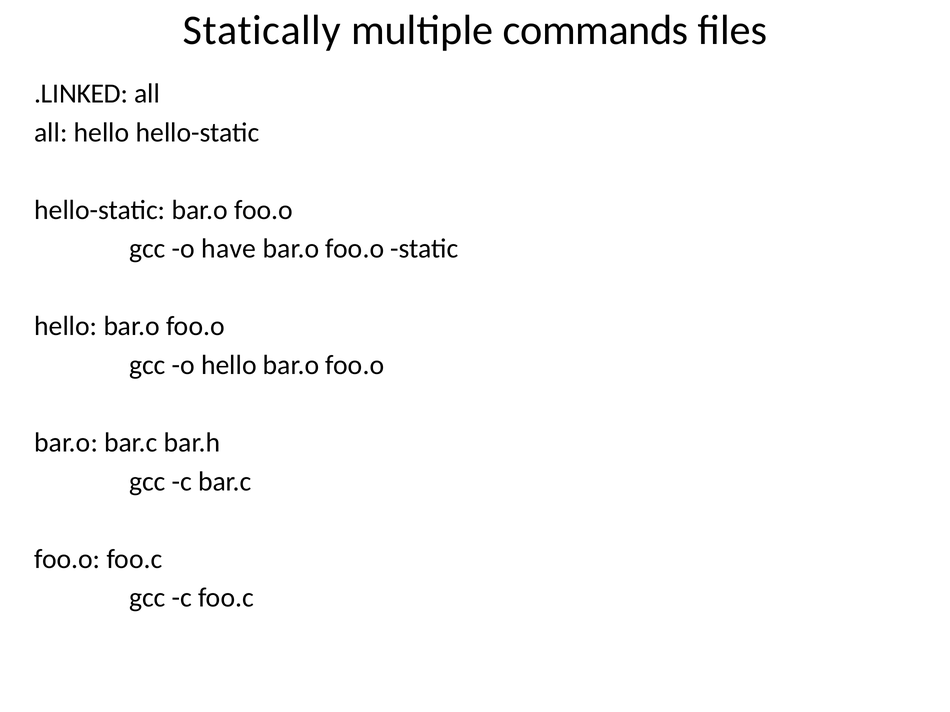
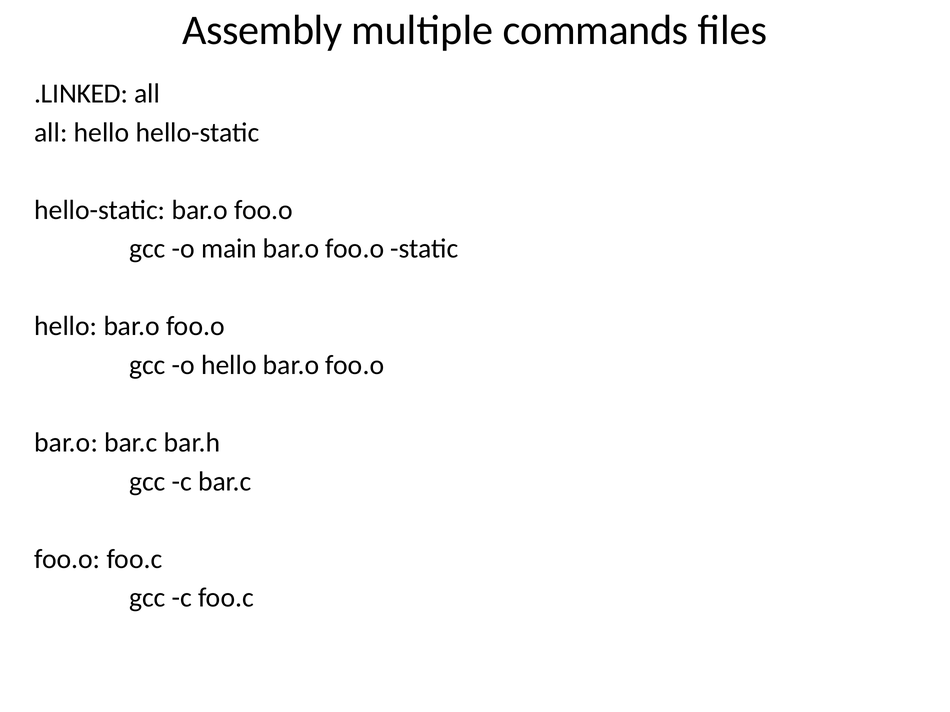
Statically: Statically -> Assembly (262, 31)
have: have -> main (229, 249)
